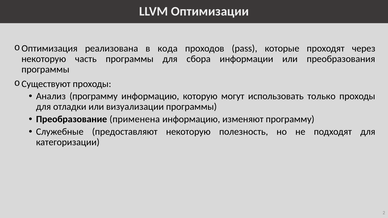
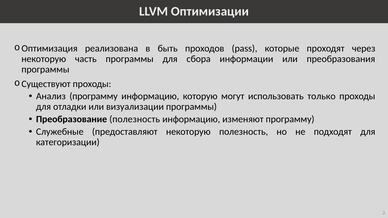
кода: кода -> быть (168, 48)
Преобразование применена: применена -> полезность (135, 119)
